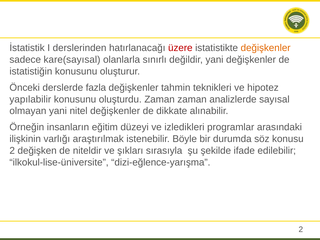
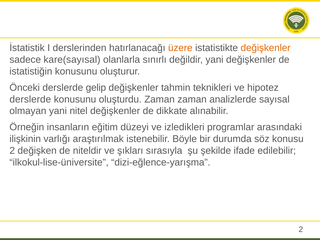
üzere colour: red -> orange (180, 48)
fazla: fazla -> gelip (96, 88)
yapılabilir: yapılabilir -> derslerde (30, 99)
